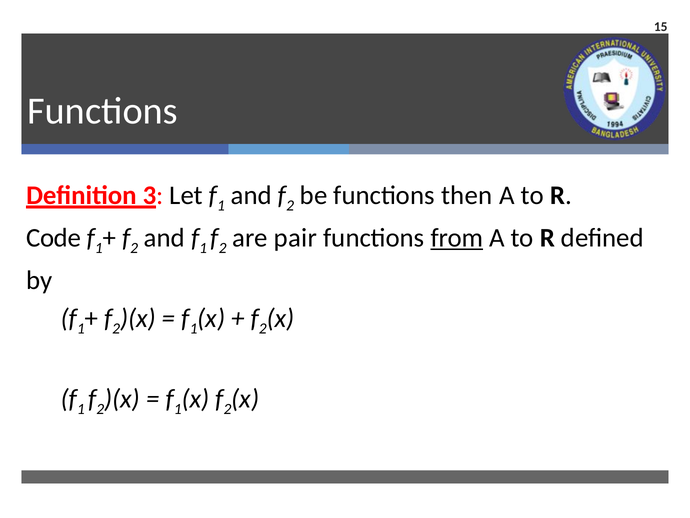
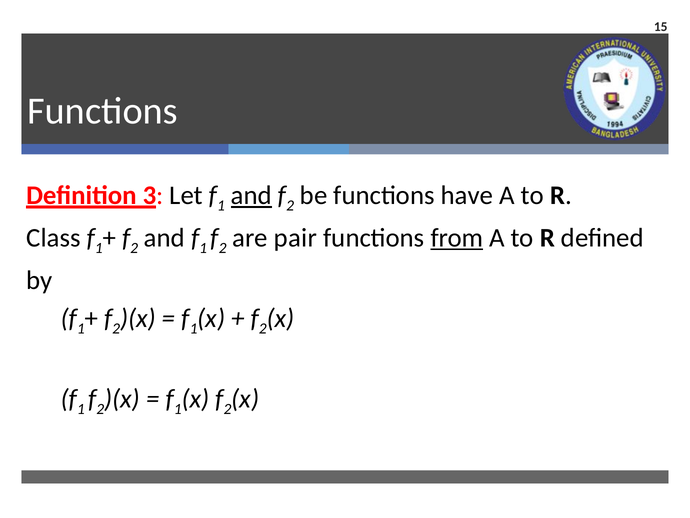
and underline: none -> present (251, 195)
then: then -> have (467, 195)
Code: Code -> Class (53, 238)
